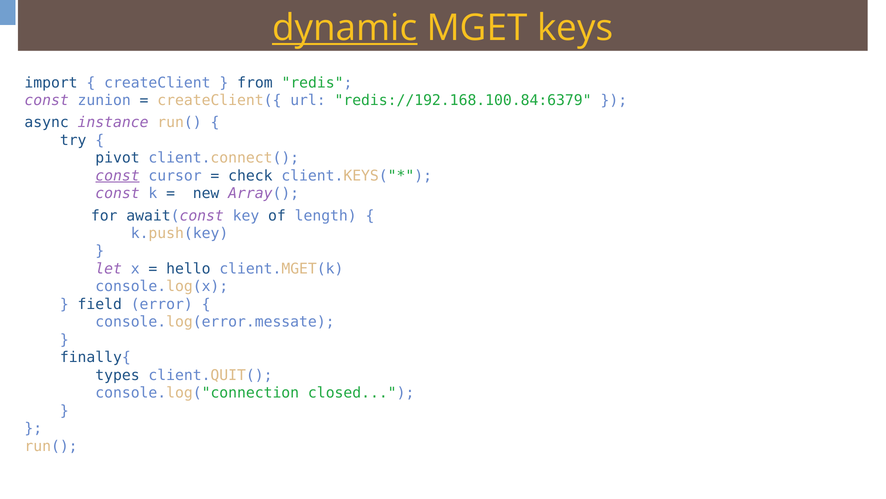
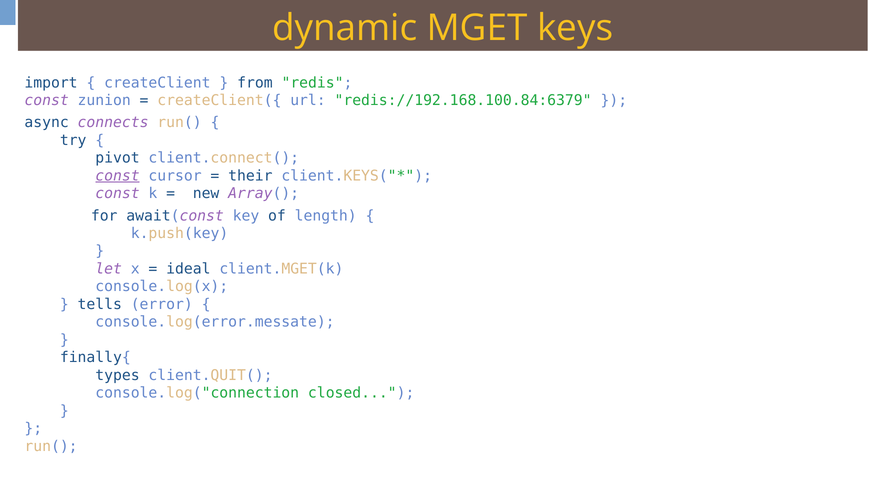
dynamic underline: present -> none (345, 28)
instance: instance -> connects (113, 122)
check: check -> their (250, 176)
hello: hello -> ideal (188, 268)
field: field -> tells (100, 304)
